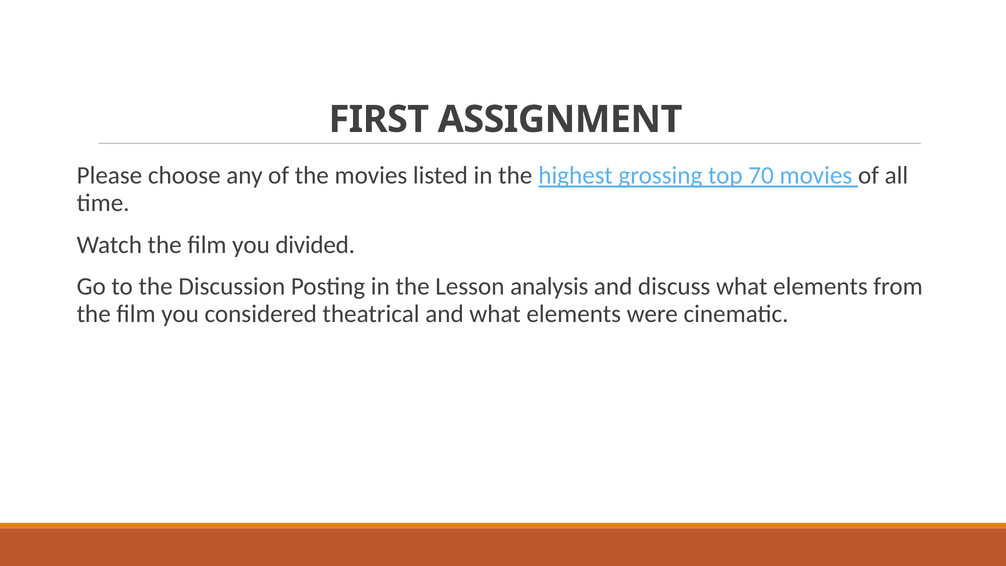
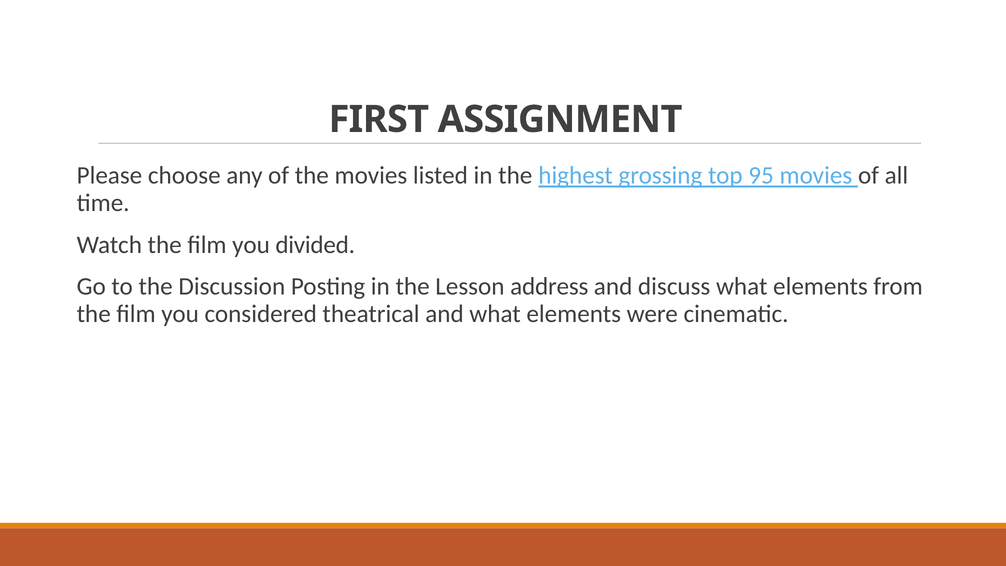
70: 70 -> 95 (761, 176)
analysis: analysis -> address (549, 287)
